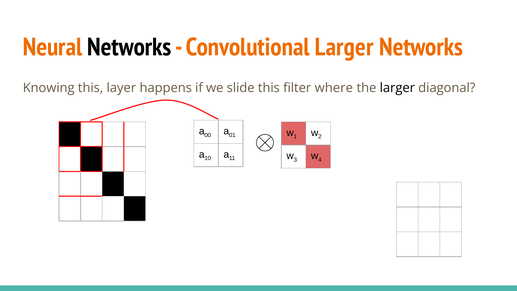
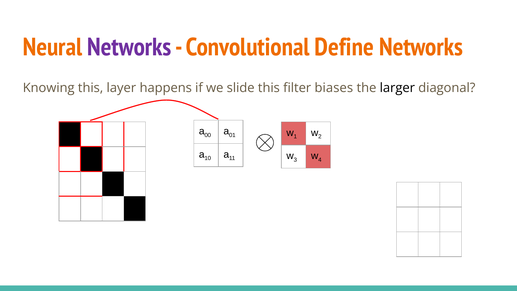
Networks colour: black -> purple (129, 47)
Convolutional Larger: Larger -> Define (344, 47)
where: where -> biases (334, 88)
